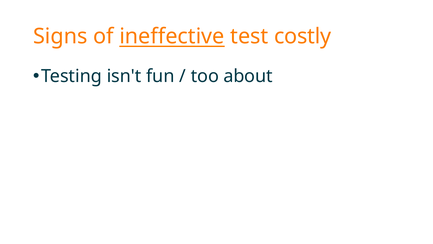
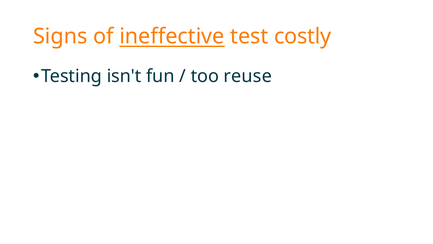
about: about -> reuse (248, 76)
